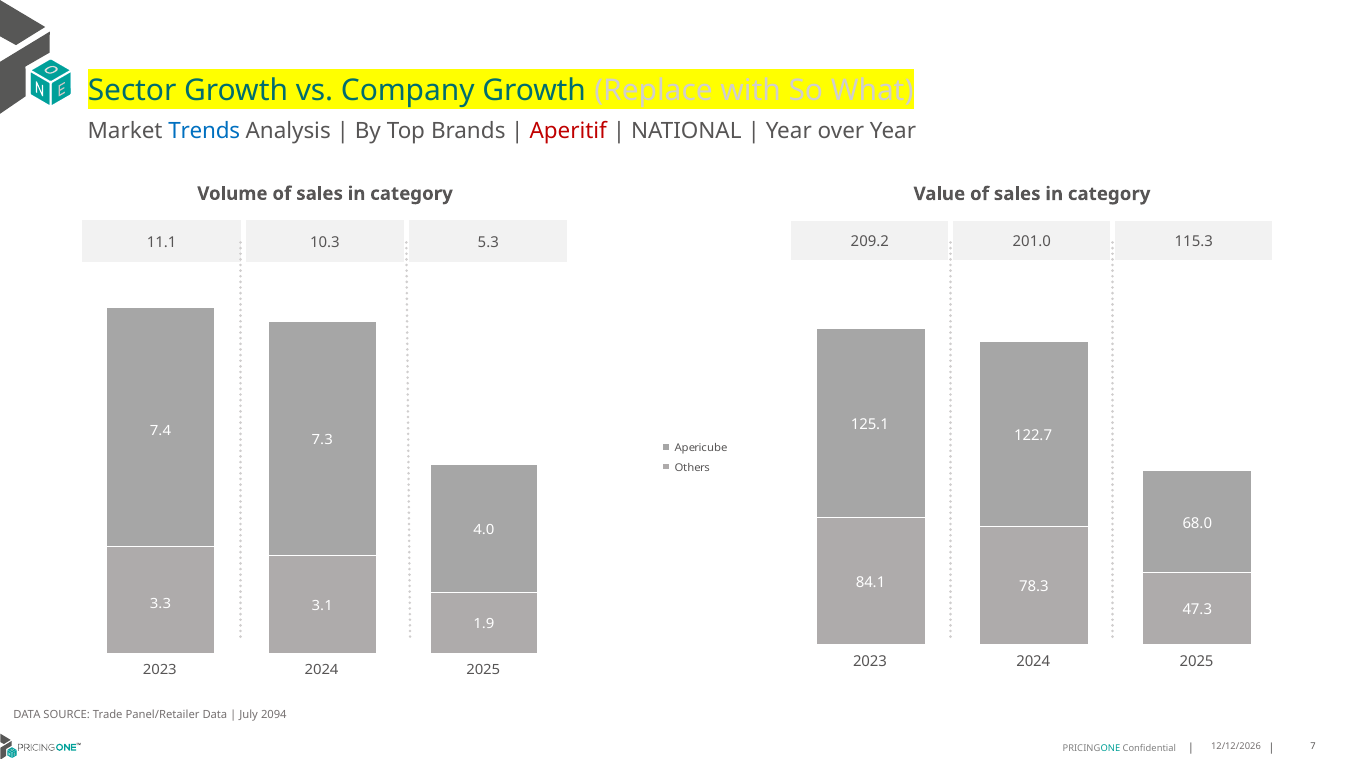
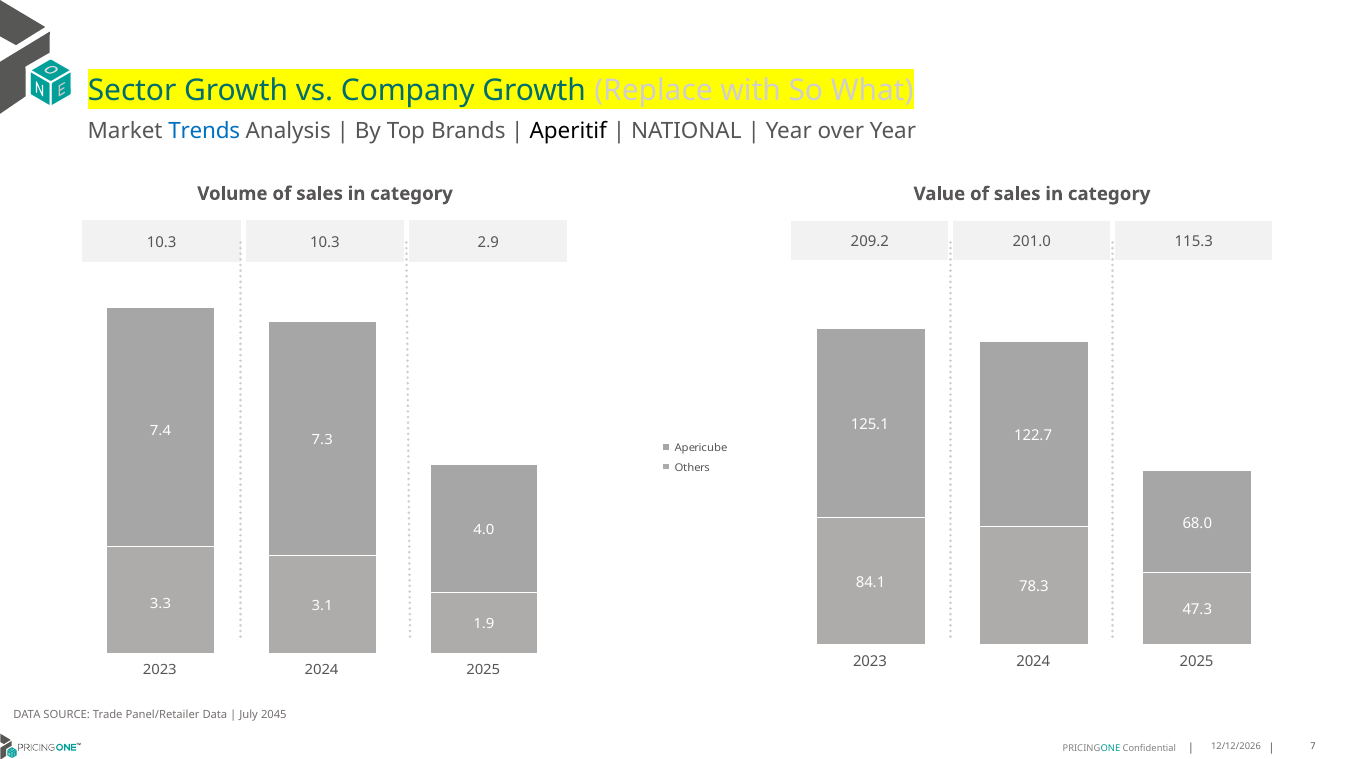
Aperitif colour: red -> black (568, 132)
11.1: 11.1 -> 10.3 (162, 242)
5.3: 5.3 -> 2.9 (488, 242)
2094: 2094 -> 2045 (274, 715)
